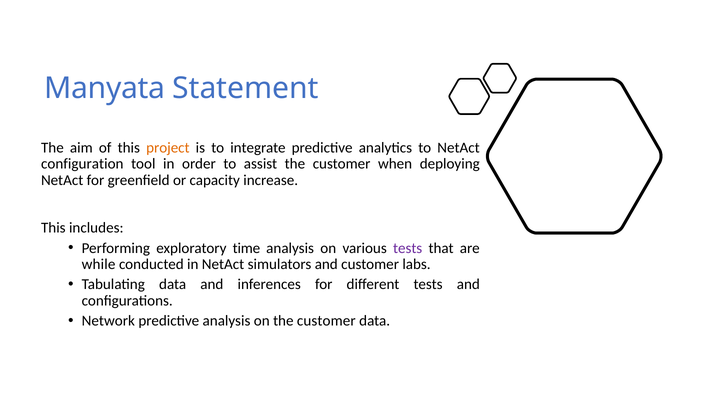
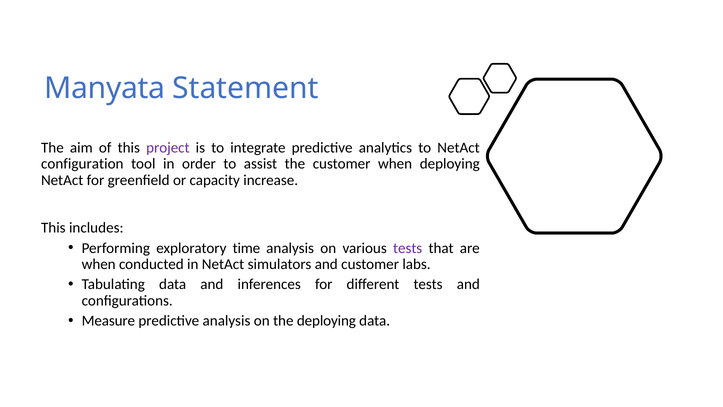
project colour: orange -> purple (168, 148)
while: while -> when (99, 264)
Network: Network -> Measure (108, 321)
on the customer: customer -> deploying (326, 321)
